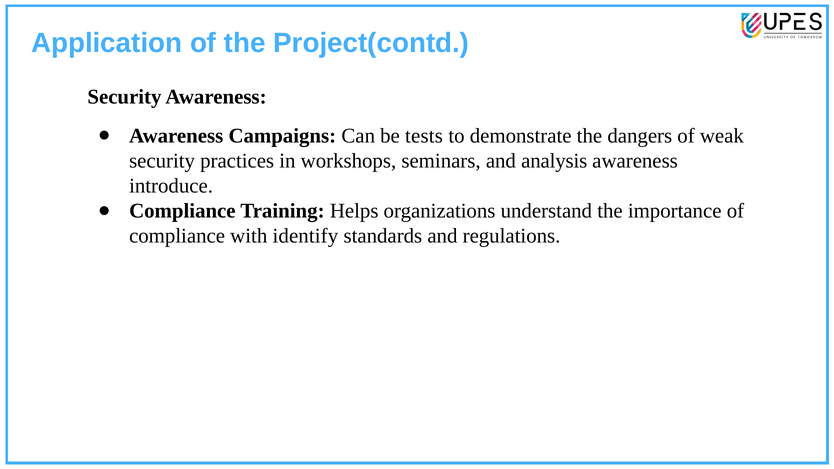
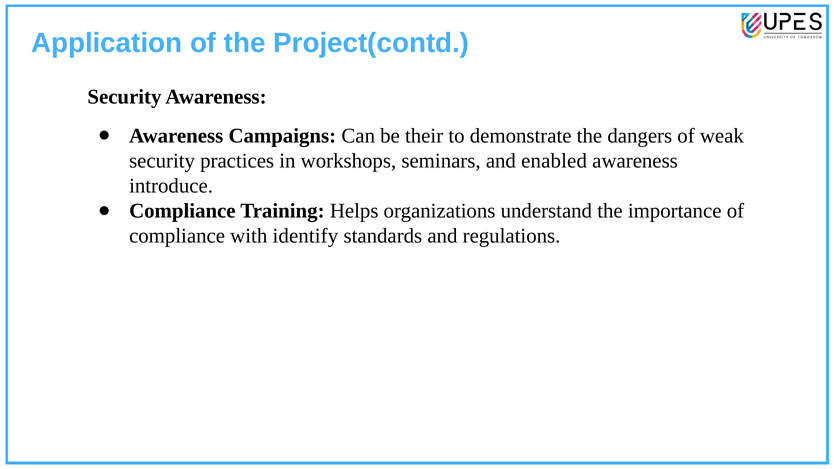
tests: tests -> their (424, 136)
analysis: analysis -> enabled (554, 161)
